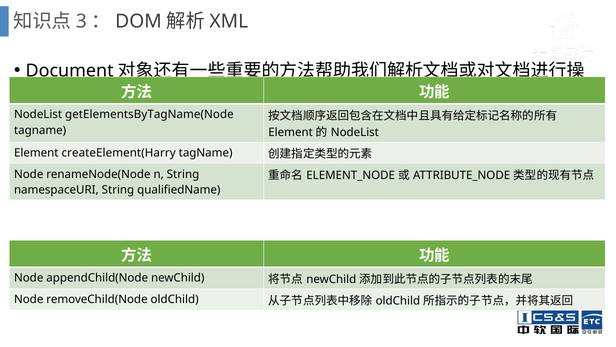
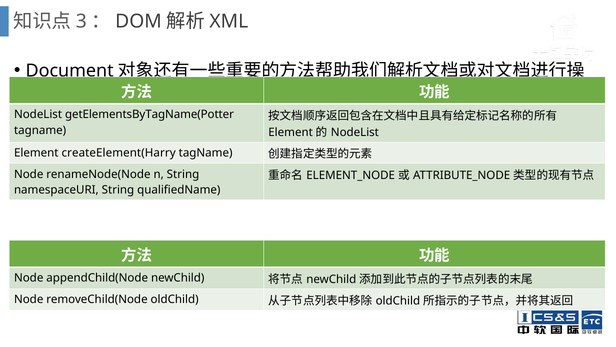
getElementsByTagName(Node: getElementsByTagName(Node -> getElementsByTagName(Potter (149, 115)
